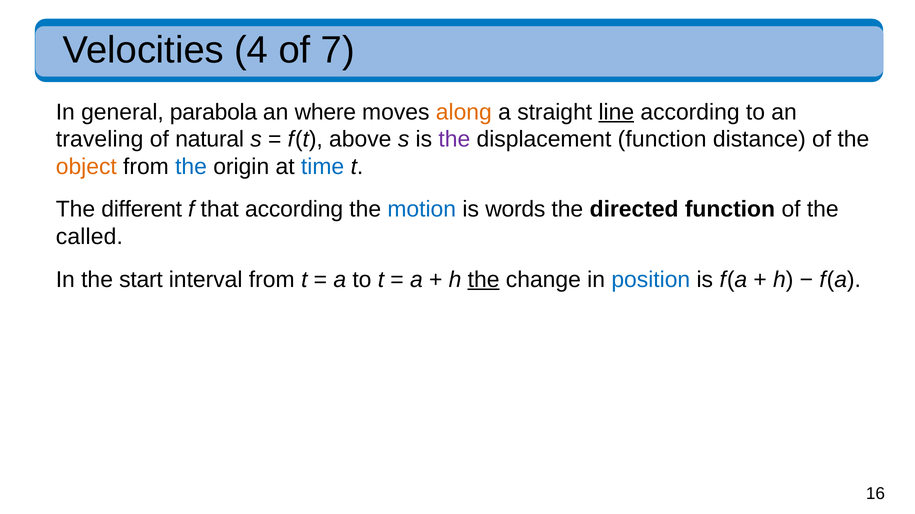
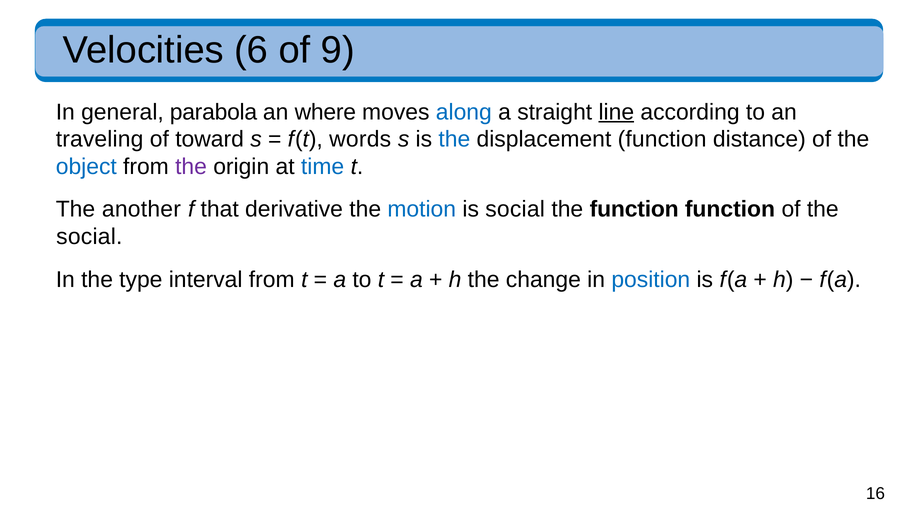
4: 4 -> 6 (251, 50)
7: 7 -> 9 (338, 50)
along colour: orange -> blue (464, 112)
natural: natural -> toward (210, 140)
above: above -> words (360, 140)
the colour: purple -> blue (454, 140)
object colour: orange -> blue (86, 167)
the colour: blue -> purple (191, 167)
different: different -> another (141, 210)
that according: according -> derivative (294, 210)
is words: words -> social (515, 210)
the directed: directed -> function (634, 210)
called: called -> social (89, 237)
start: start -> type (141, 280)
the underline: present -> none (484, 280)
